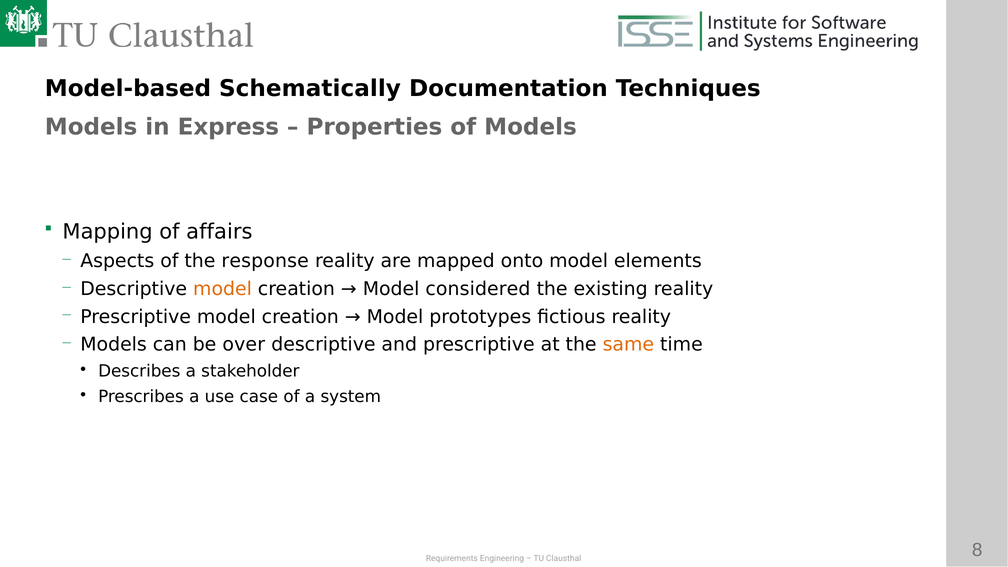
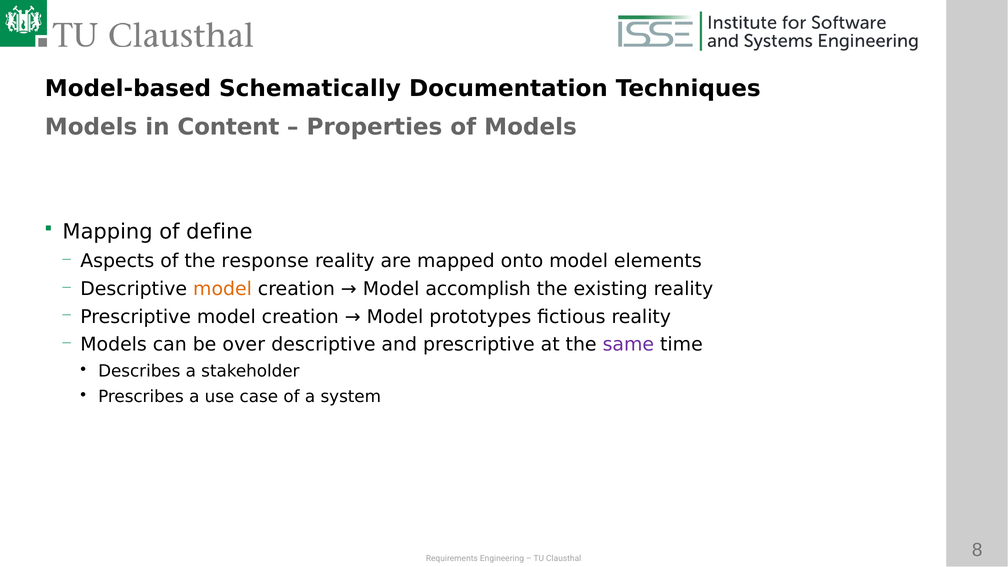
Express: Express -> Content (228, 127)
affairs: affairs -> define (219, 232)
considered: considered -> accomplish (478, 289)
same colour: orange -> purple (628, 345)
